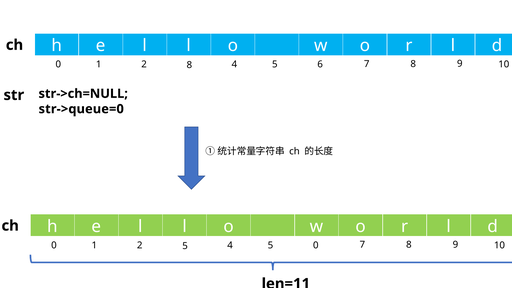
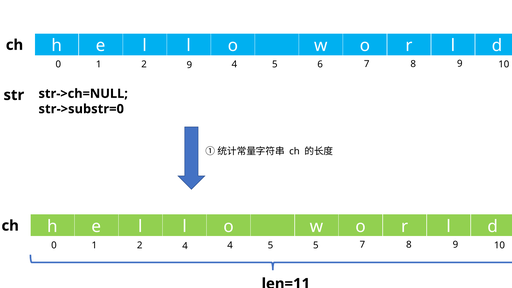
2 8: 8 -> 9 (189, 65)
str->queue=0: str->queue=0 -> str->substr=0 (81, 109)
2 5: 5 -> 4 (185, 246)
5 0: 0 -> 5 (316, 245)
